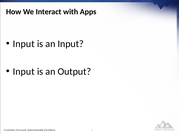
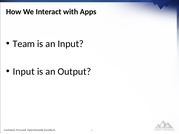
Input: Input -> Team (24, 44)
